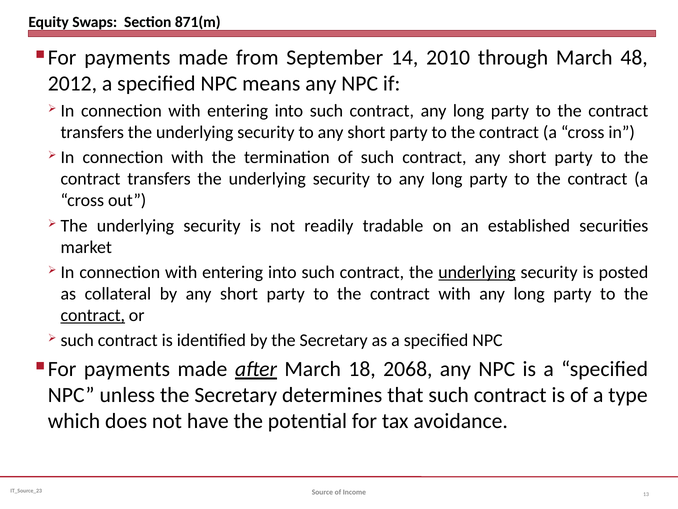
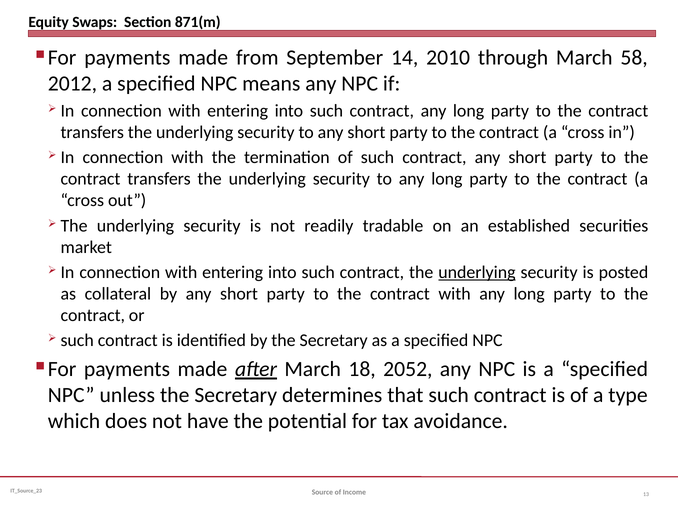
48: 48 -> 58 (634, 57)
contract underline: present -> none (93, 315)
2068: 2068 -> 2052 (408, 369)
